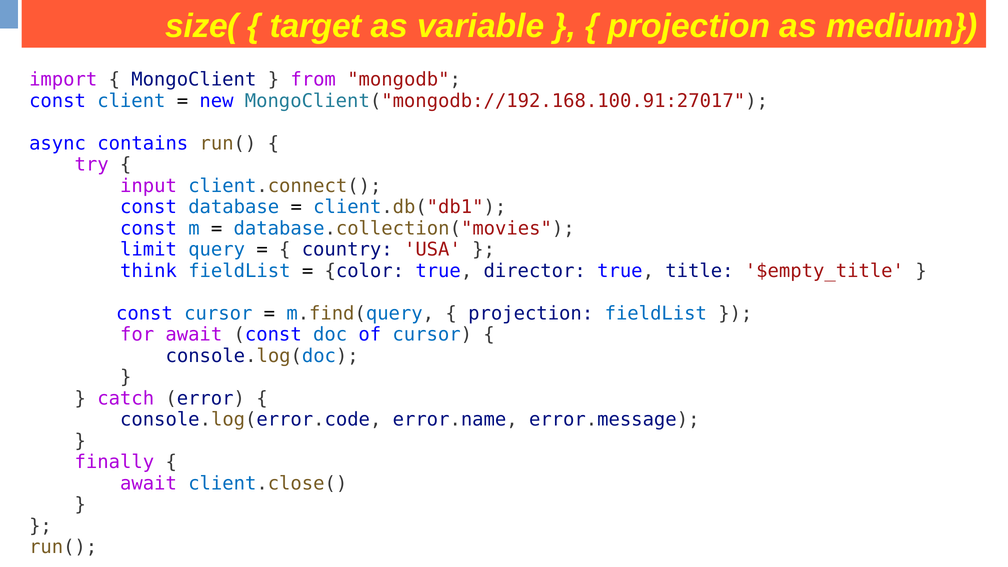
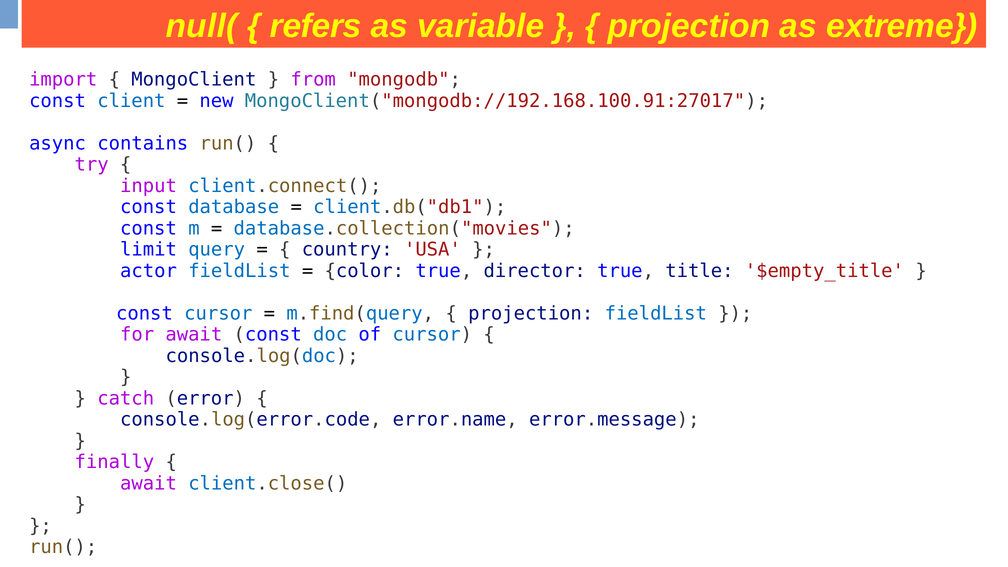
size(: size( -> null( (202, 26)
target: target -> refers (316, 26)
medium: medium -> extreme (902, 26)
think: think -> actor (149, 271)
